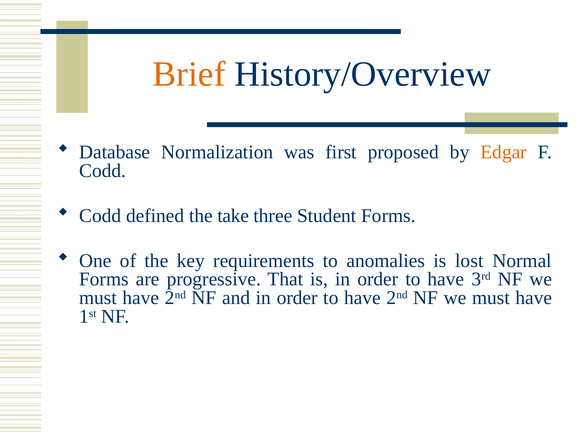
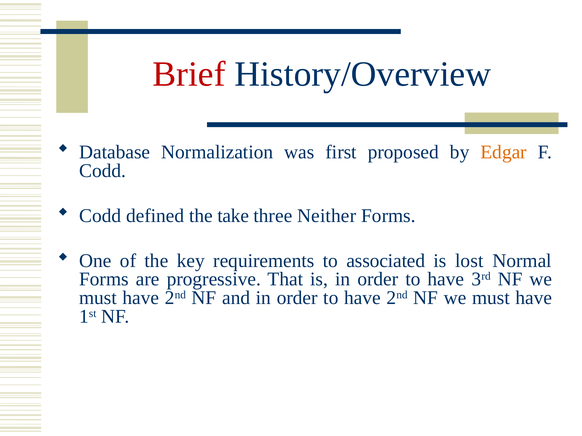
Brief colour: orange -> red (189, 74)
Student: Student -> Neither (327, 216)
anomalies: anomalies -> associated (386, 261)
